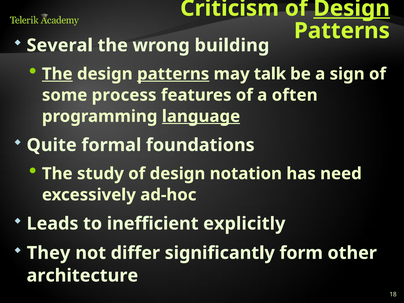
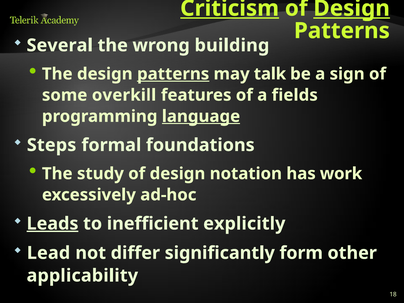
Criticism underline: none -> present (230, 8)
The underline: present -> none (57, 74)
process: process -> overkill (124, 95)
often: often -> fields (295, 95)
Quite: Quite -> Steps (52, 145)
need: need -> work (341, 174)
Leads underline: none -> present (53, 224)
They: They -> Lead (49, 253)
architecture: architecture -> applicability (82, 276)
